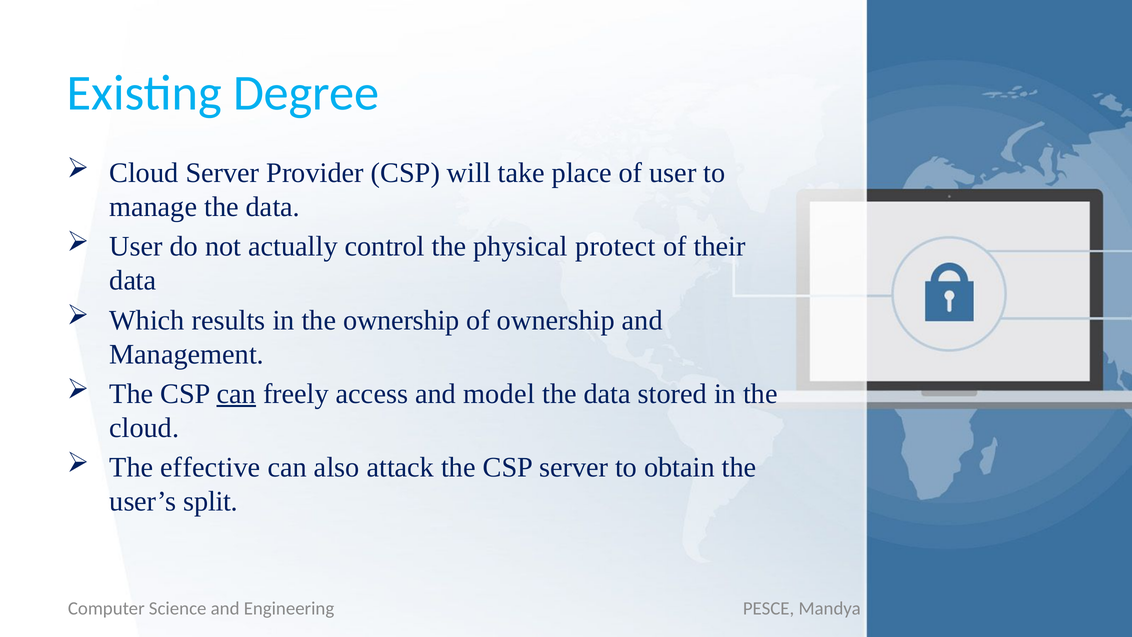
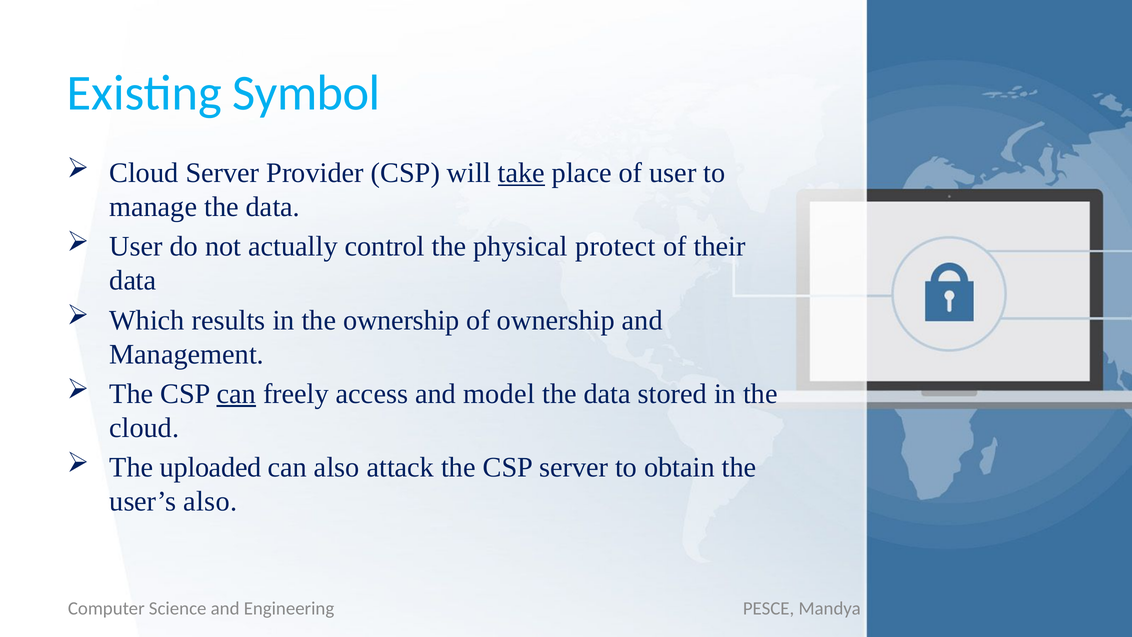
Degree: Degree -> Symbol (306, 93)
take underline: none -> present (521, 173)
effective: effective -> uploaded (211, 467)
user’s split: split -> also (210, 501)
